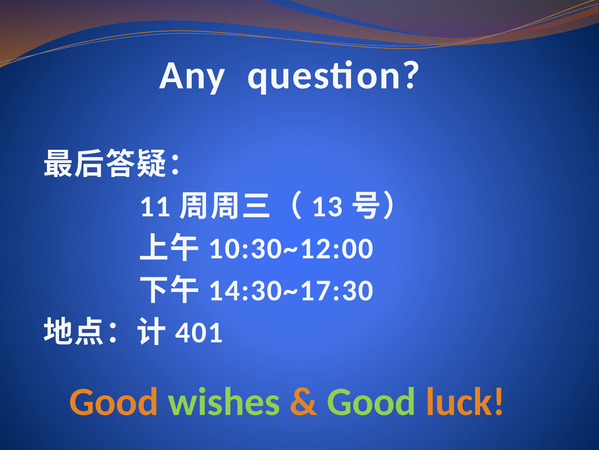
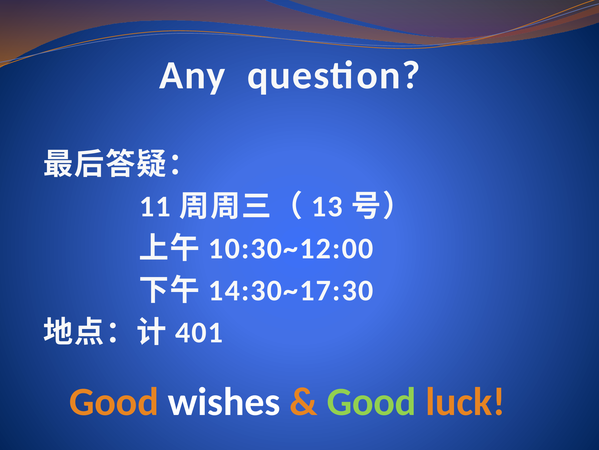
wishes colour: light green -> white (224, 401)
